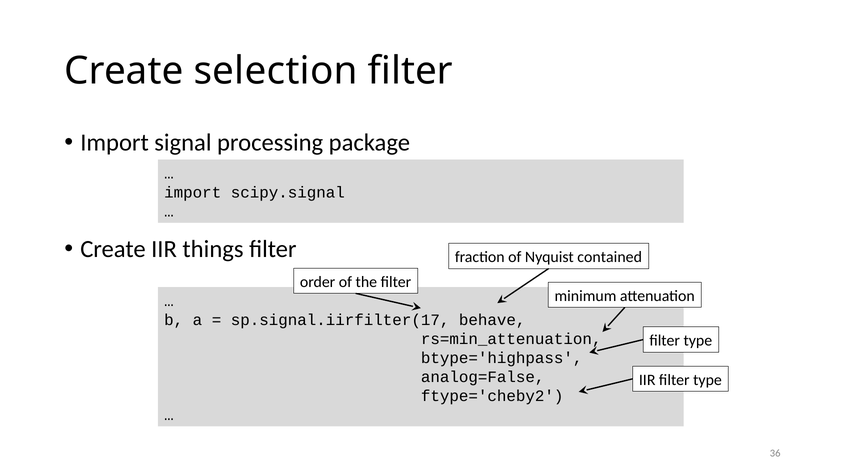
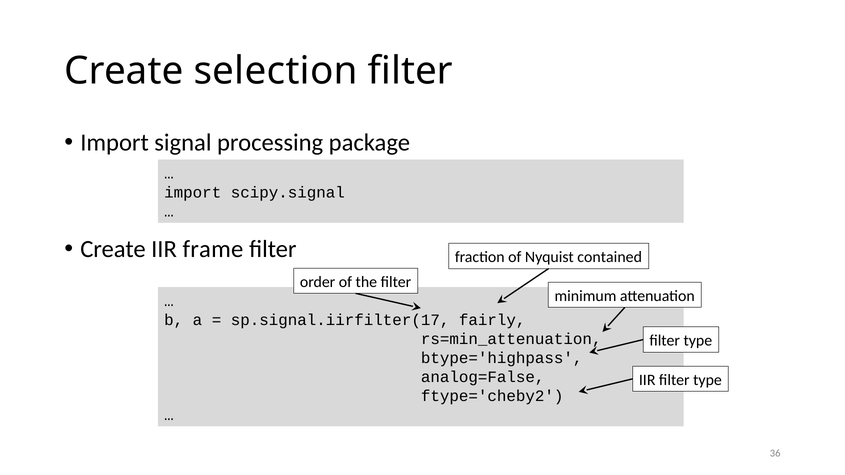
things: things -> frame (213, 249)
behave: behave -> fairly (492, 320)
